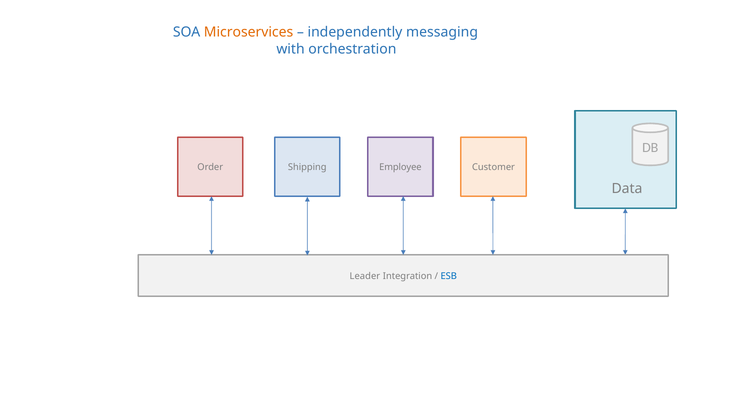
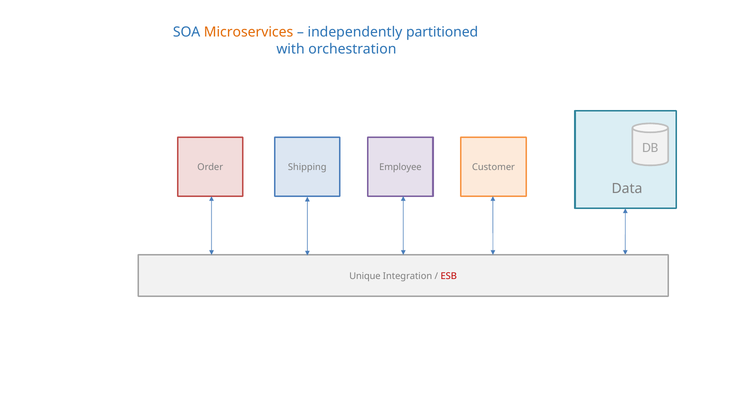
messaging: messaging -> partitioned (442, 32)
Leader: Leader -> Unique (365, 276)
ESB colour: blue -> red (449, 276)
